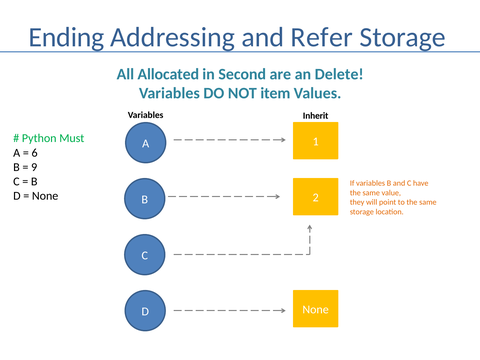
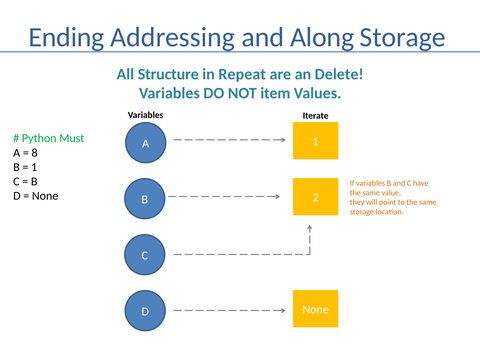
Refer: Refer -> Along (322, 37)
Allocated: Allocated -> Structure (168, 74)
Second: Second -> Repeat (242, 74)
Inherit: Inherit -> Iterate (316, 116)
6: 6 -> 8 (35, 153)
9: 9 -> 1 (34, 167)
